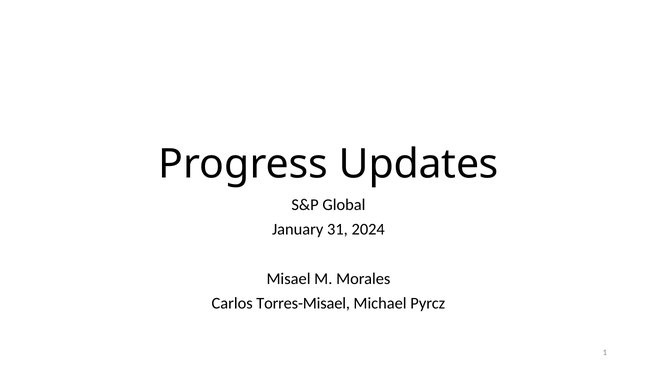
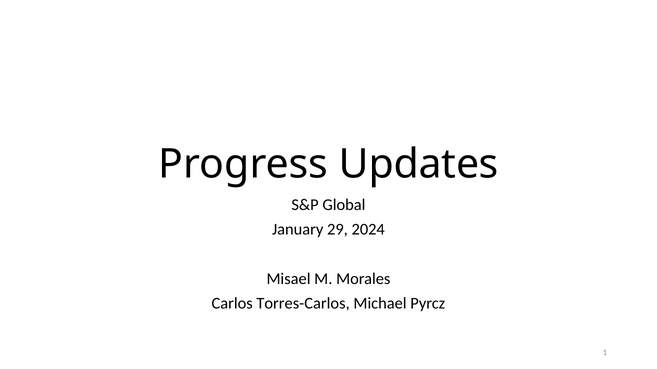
31: 31 -> 29 (337, 230)
Torres-Misael: Torres-Misael -> Torres-Carlos (303, 304)
